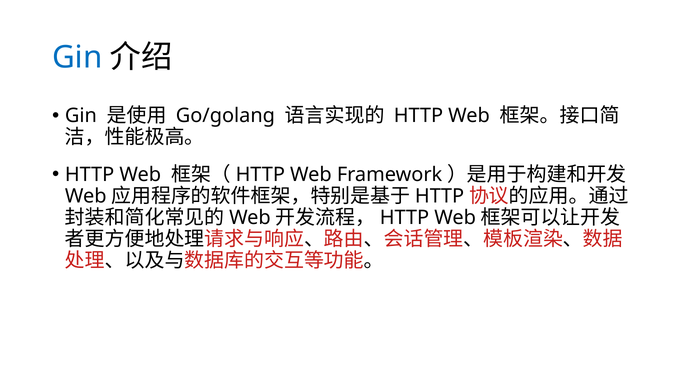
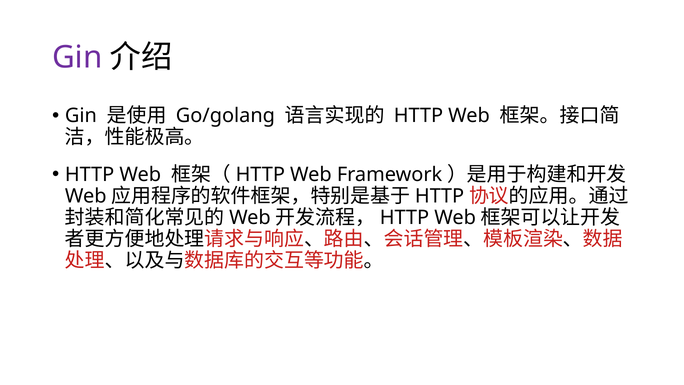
Gin colour: blue -> purple (77, 57)
